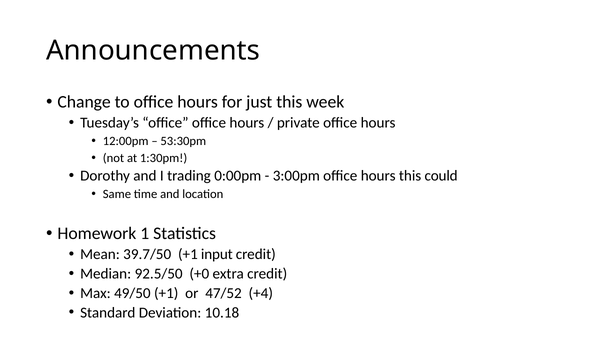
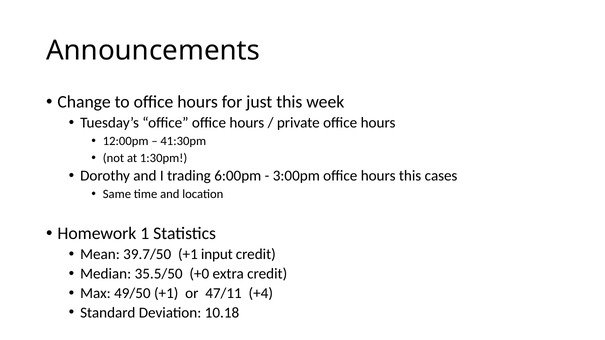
53:30pm: 53:30pm -> 41:30pm (183, 141)
0:00pm: 0:00pm -> 6:00pm (238, 176)
could: could -> cases (441, 176)
92.5/50: 92.5/50 -> 35.5/50 (159, 274)
47/52: 47/52 -> 47/11 (224, 293)
